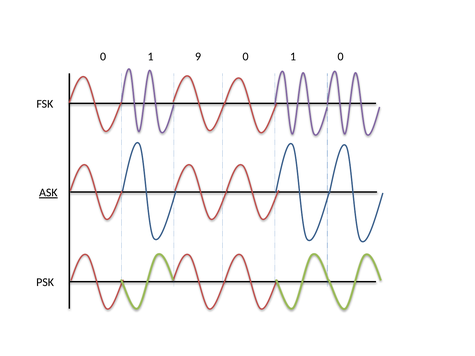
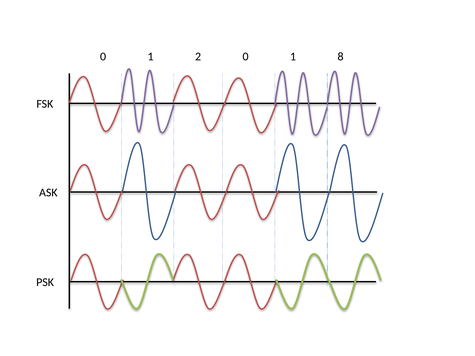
9: 9 -> 2 (198, 57)
1 0: 0 -> 8 (341, 57)
ASK underline: present -> none (48, 193)
